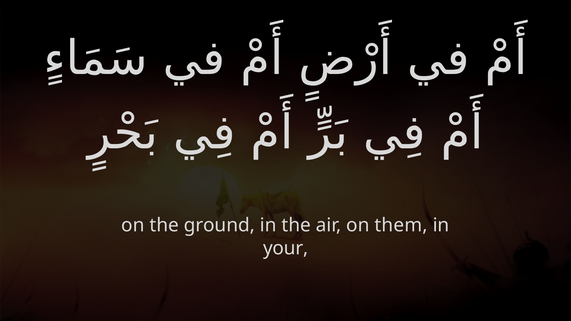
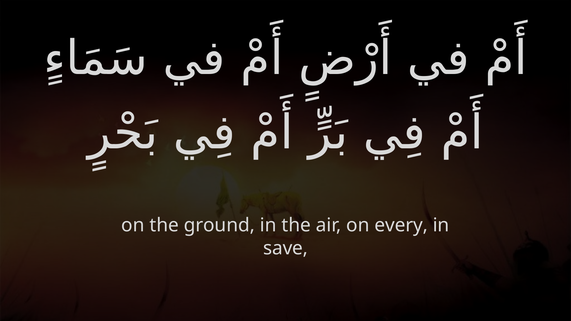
them: them -> every (401, 225)
your: your -> save (286, 248)
